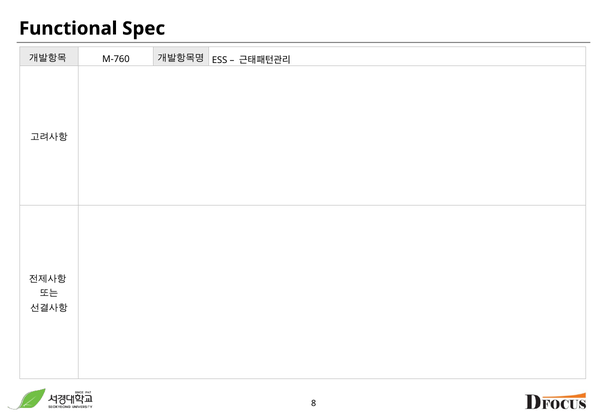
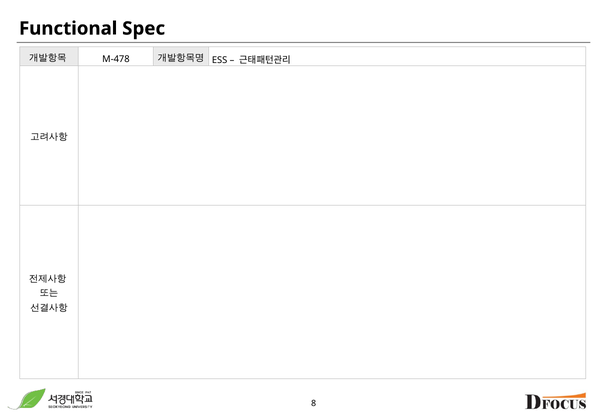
M-760: M-760 -> M-478 (116, 59)
